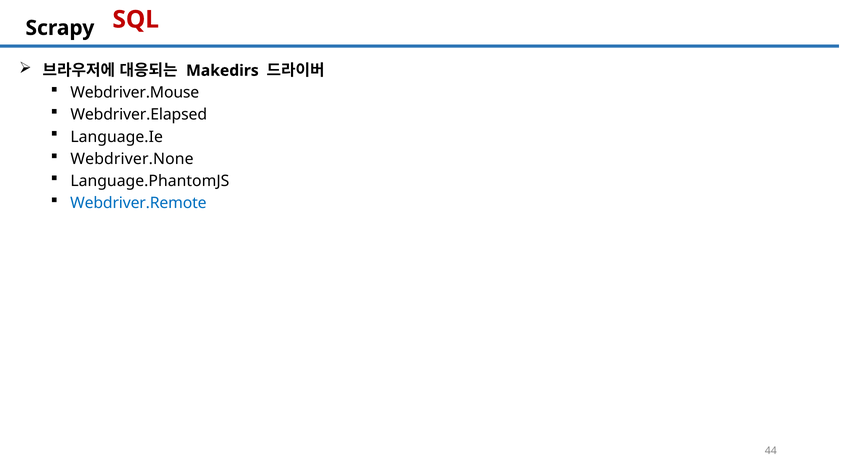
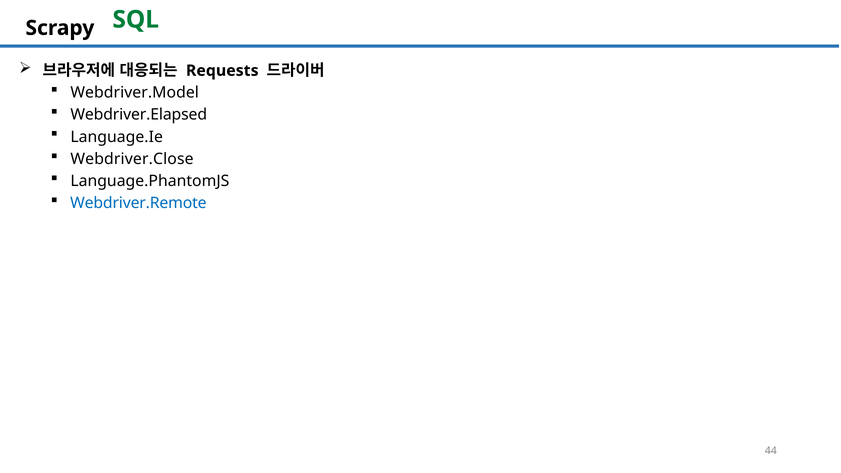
SQL colour: red -> green (136, 20)
Makedirs: Makedirs -> Requests (222, 71)
Webdriver.Mouse: Webdriver.Mouse -> Webdriver.Model (135, 93)
Webdriver.None: Webdriver.None -> Webdriver.Close (132, 159)
